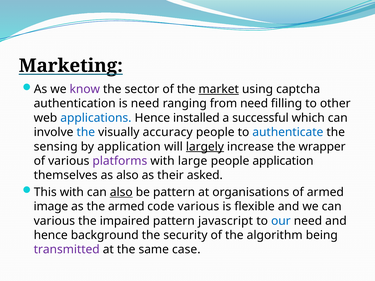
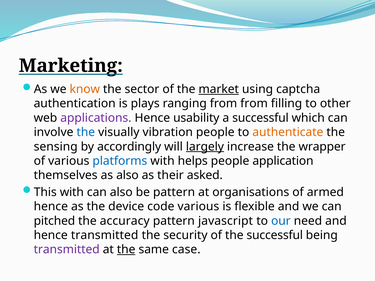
know colour: purple -> orange (85, 89)
is need: need -> plays (145, 104)
from need: need -> from (254, 104)
applications colour: blue -> purple (96, 118)
installed: installed -> usability (196, 118)
accuracy: accuracy -> vibration (168, 132)
authenticate colour: blue -> orange (288, 132)
by application: application -> accordingly (129, 147)
platforms colour: purple -> blue (120, 161)
large: large -> helps (193, 161)
also underline: present -> none (121, 192)
image: image -> hence (51, 207)
the armed: armed -> device (126, 207)
various: various -> pitched (54, 221)
impaired: impaired -> accuracy (125, 221)
hence background: background -> transmitted (105, 235)
the algorithm: algorithm -> successful (275, 235)
the underline: none -> present (126, 250)
